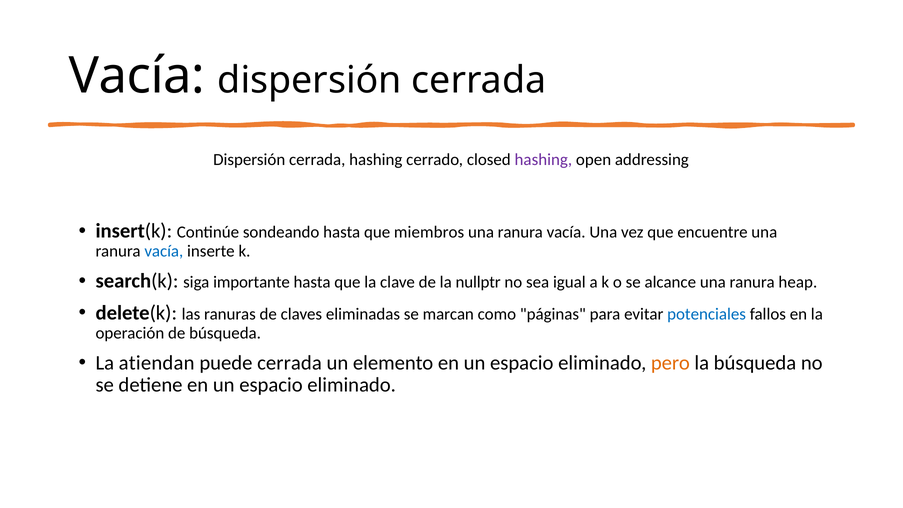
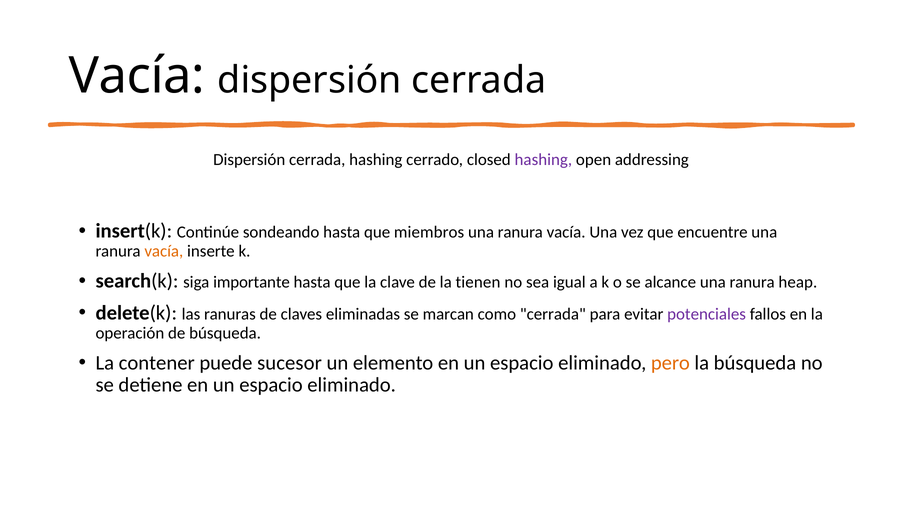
vacía colour: blue -> orange (164, 251)
nullptr: nullptr -> tienen (478, 282)
como páginas: páginas -> cerrada (553, 314)
potenciales colour: blue -> purple (707, 314)
atiendan: atiendan -> contener (157, 363)
puede cerrada: cerrada -> sucesor (290, 363)
